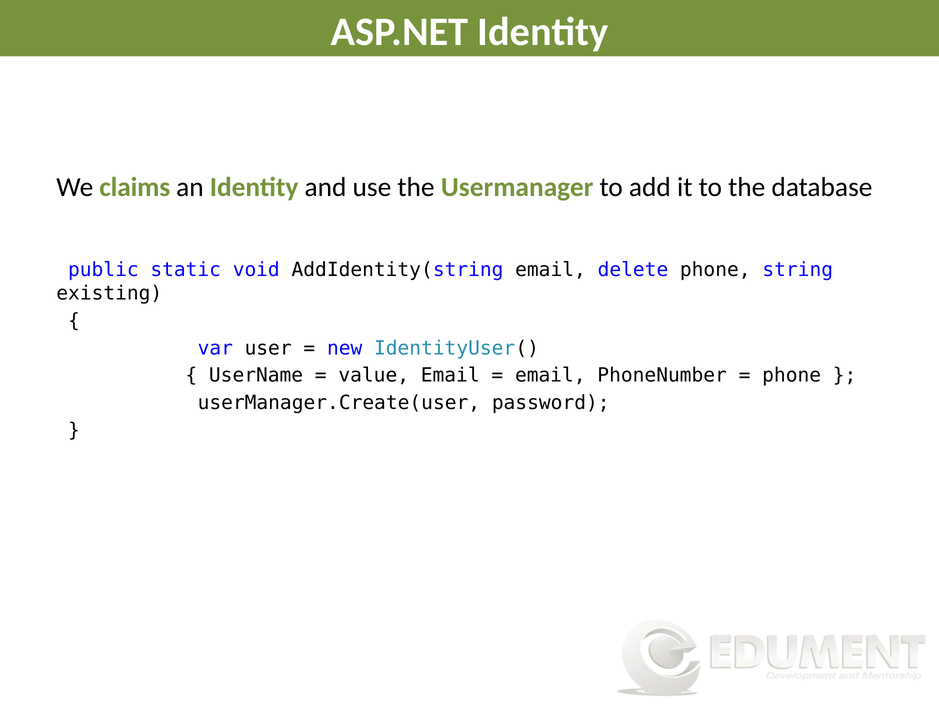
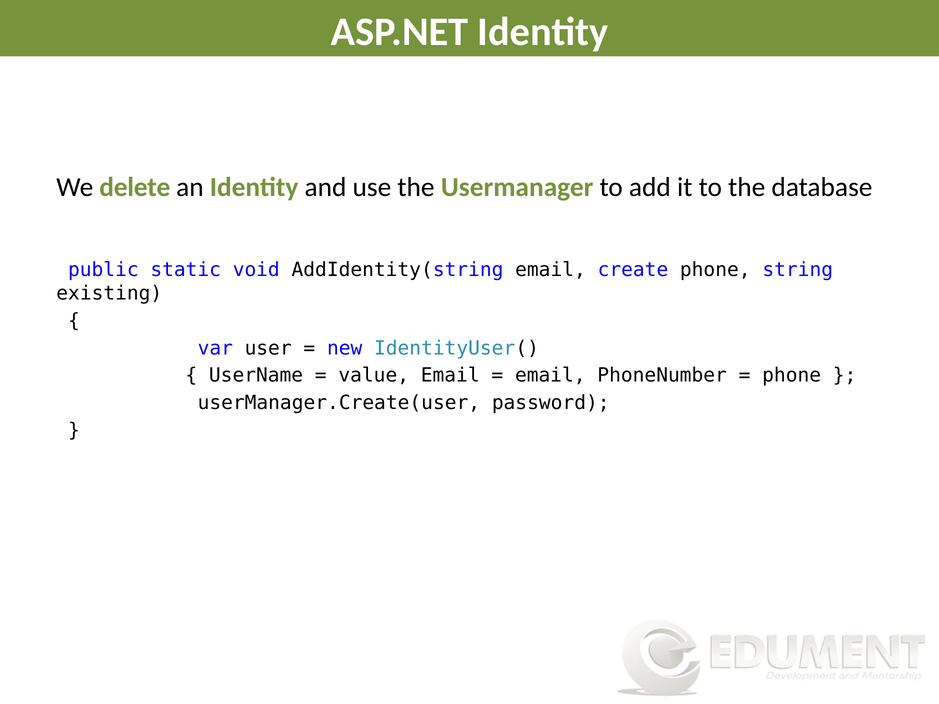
claims: claims -> delete (135, 187)
delete: delete -> create (633, 270)
